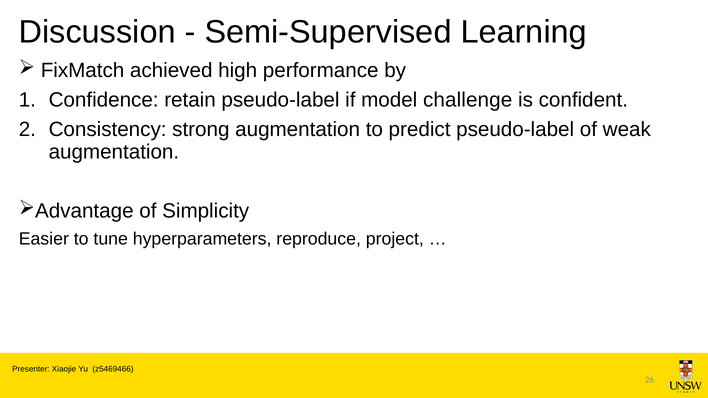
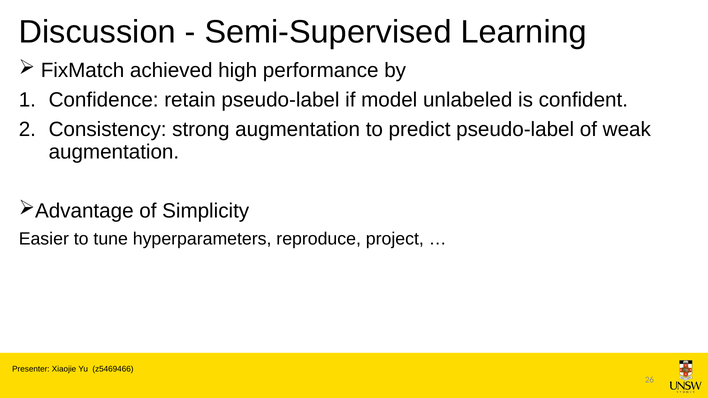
challenge: challenge -> unlabeled (468, 100)
